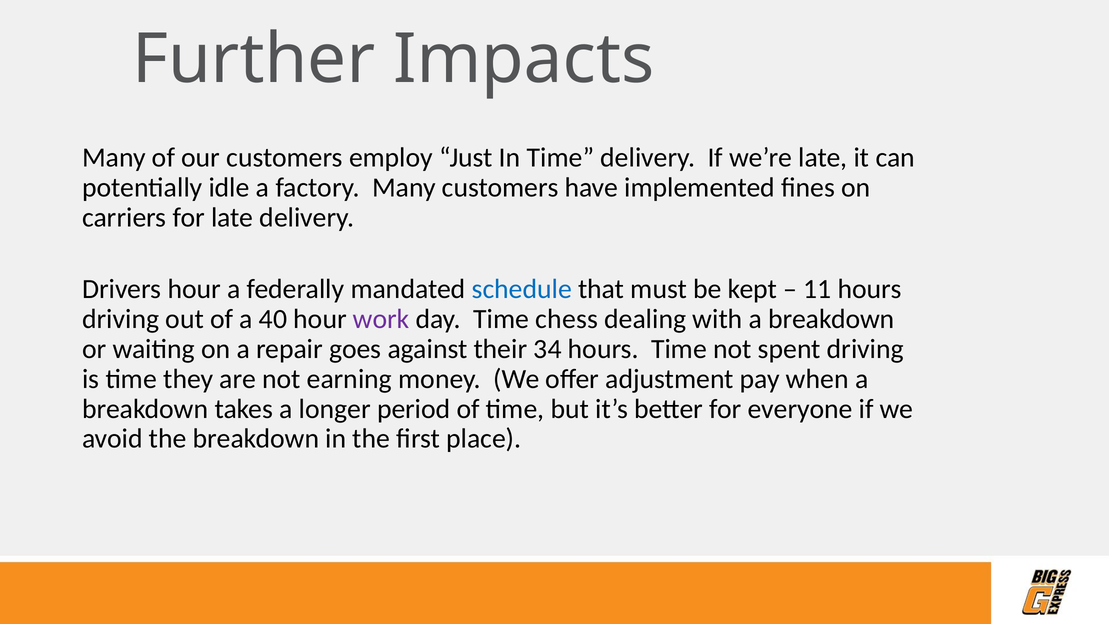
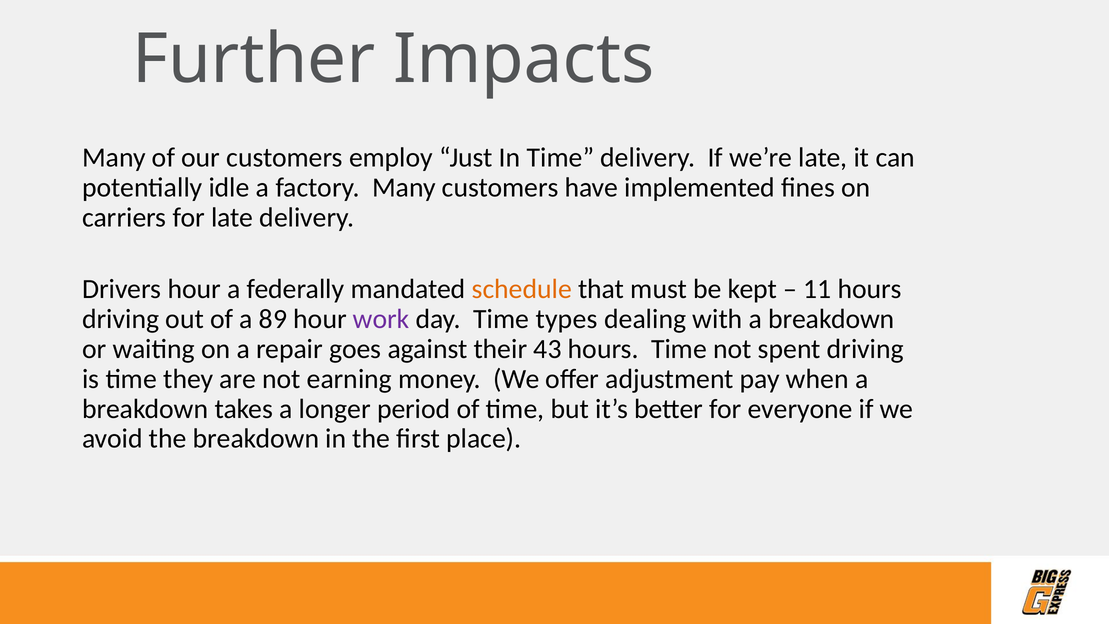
schedule colour: blue -> orange (522, 289)
40: 40 -> 89 (273, 319)
chess: chess -> types (567, 319)
34: 34 -> 43 (548, 349)
